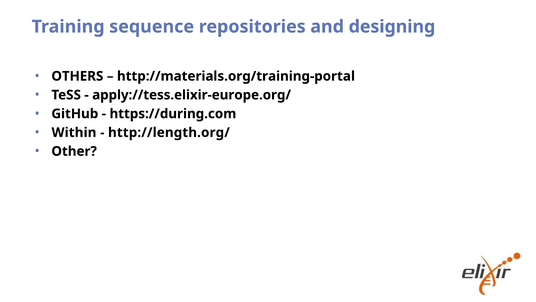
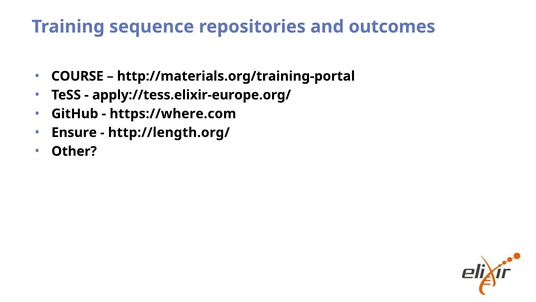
designing: designing -> outcomes (392, 27)
OTHERS: OTHERS -> COURSE (77, 76)
https://during.com: https://during.com -> https://where.com (173, 114)
Within: Within -> Ensure (74, 132)
